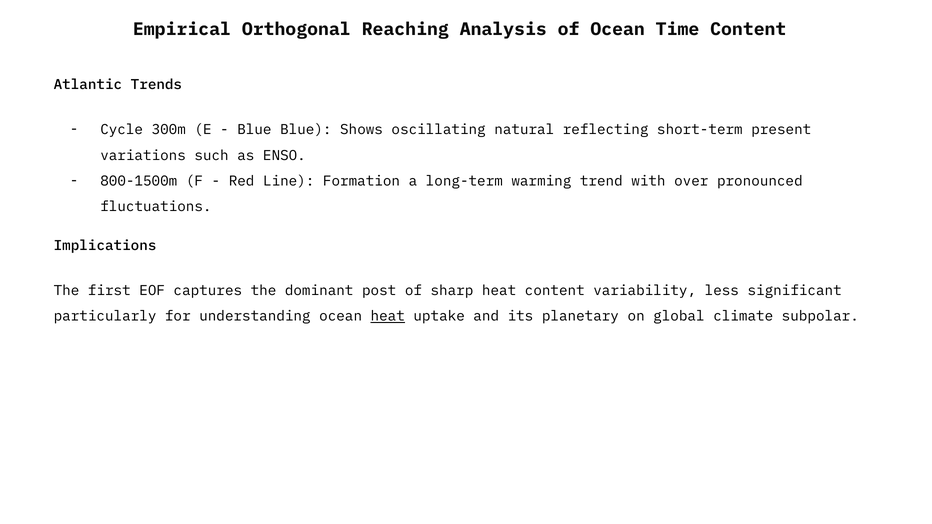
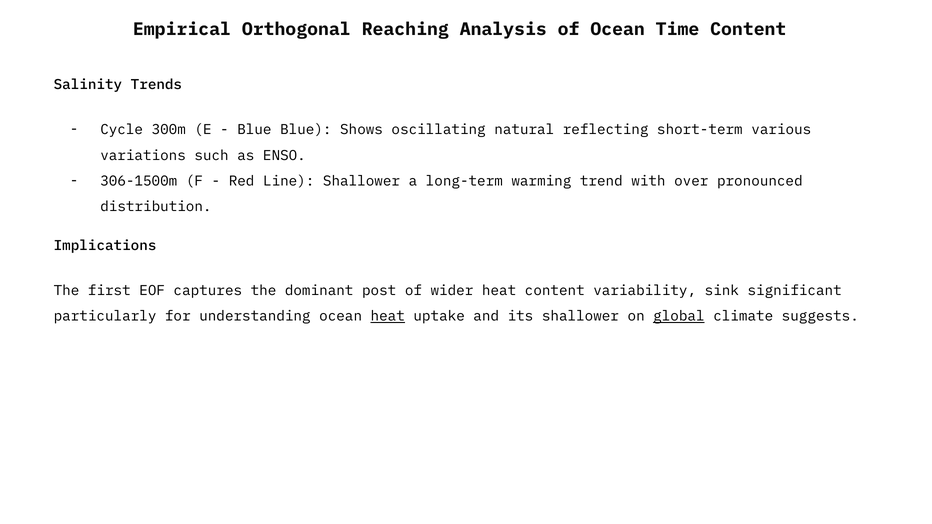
Atlantic: Atlantic -> Salinity (88, 85)
present: present -> various (781, 130)
800-1500m: 800-1500m -> 306-1500m (139, 181)
Line Formation: Formation -> Shallower (361, 181)
fluctuations: fluctuations -> distribution (156, 207)
sharp: sharp -> wider (452, 291)
less: less -> sink (722, 291)
its planetary: planetary -> shallower (580, 316)
global underline: none -> present (679, 316)
subpolar: subpolar -> suggests (820, 316)
